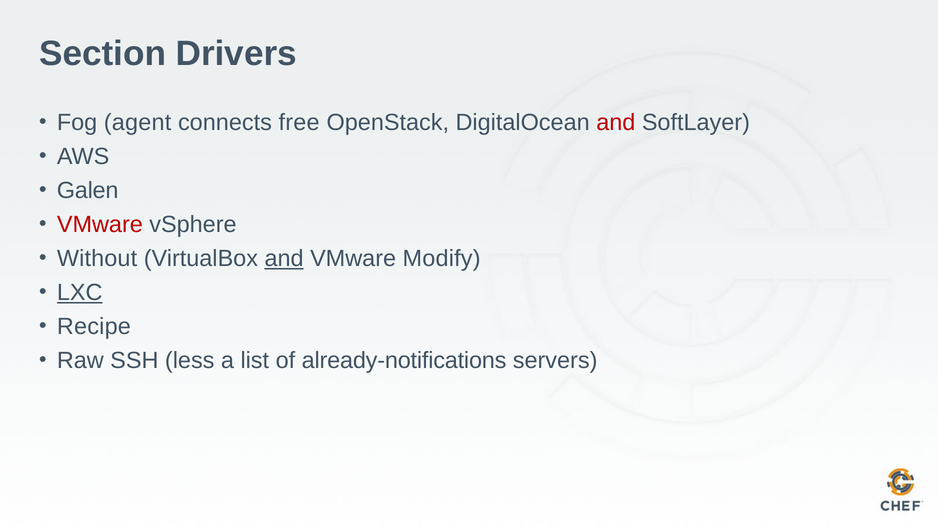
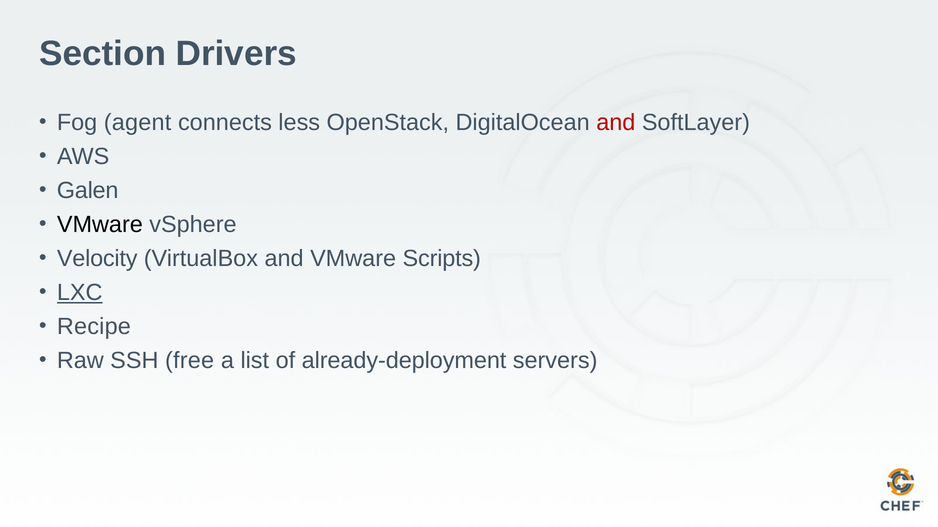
free: free -> less (299, 123)
VMware colour: red -> black (100, 225)
Without: Without -> Velocity (97, 259)
and underline: present -> none (284, 259)
Modify: Modify -> Scripts (442, 259)
less: less -> free (190, 361)
already-notifications: already-notifications -> already-deployment (404, 361)
